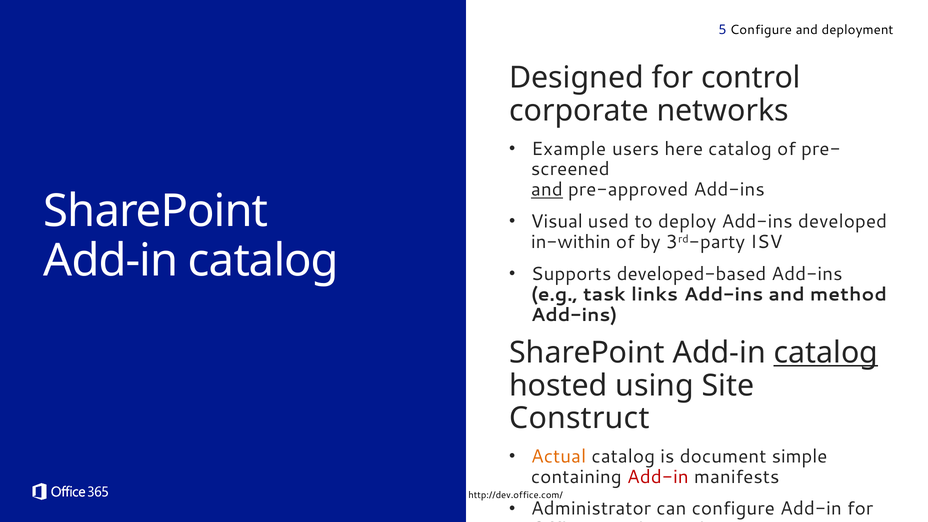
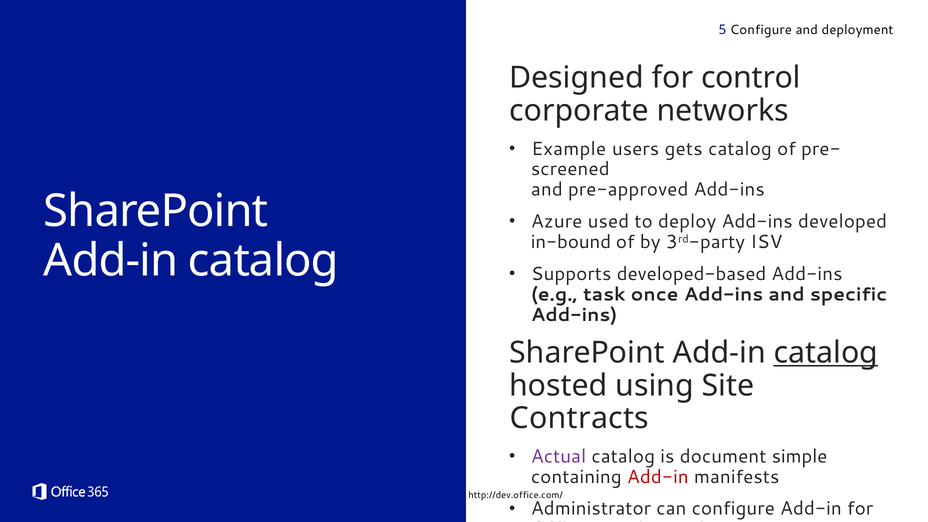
here: here -> gets (684, 149)
and underline: present -> none (547, 190)
Visual: Visual -> Azure (557, 222)
in-within: in-within -> in-bound (571, 242)
links: links -> once (655, 294)
method: method -> specific (848, 294)
Construct: Construct -> Contracts (579, 418)
Actual colour: orange -> purple (559, 456)
